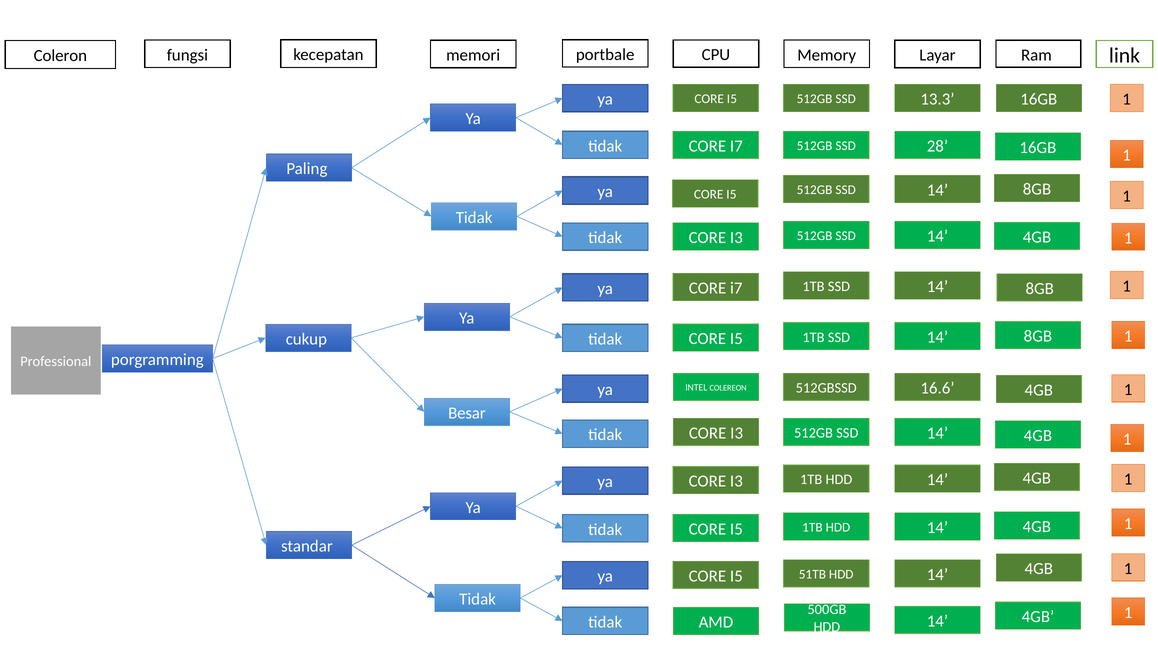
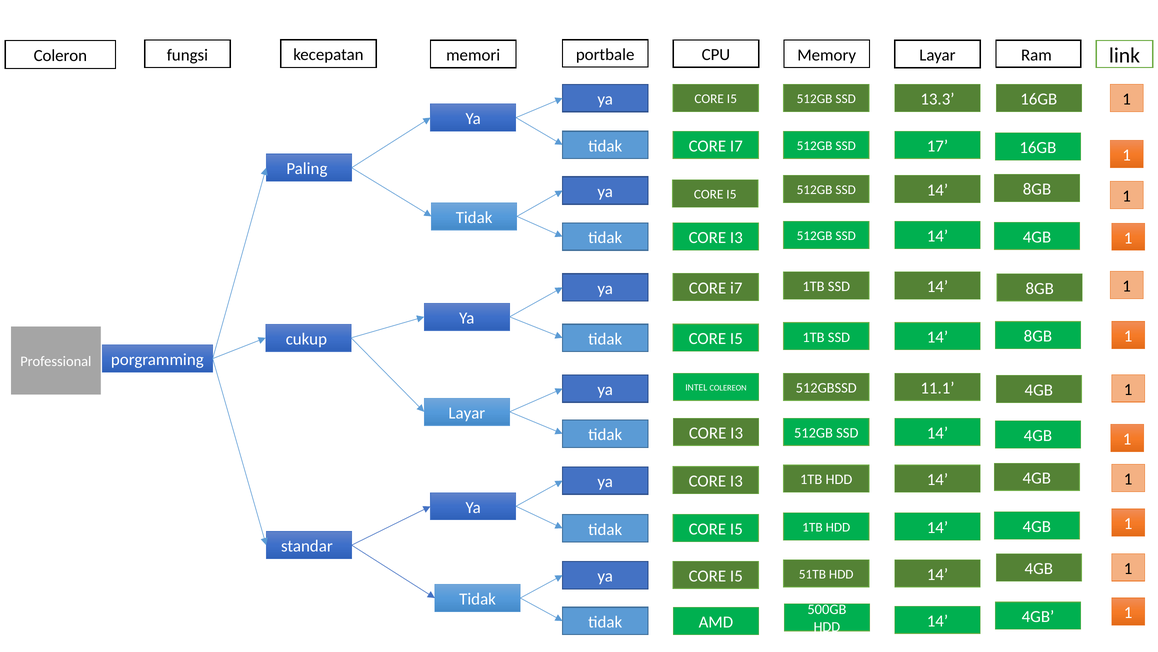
28: 28 -> 17 (937, 146)
16.6: 16.6 -> 11.1 (937, 388)
Besar: Besar -> Layar (467, 413)
